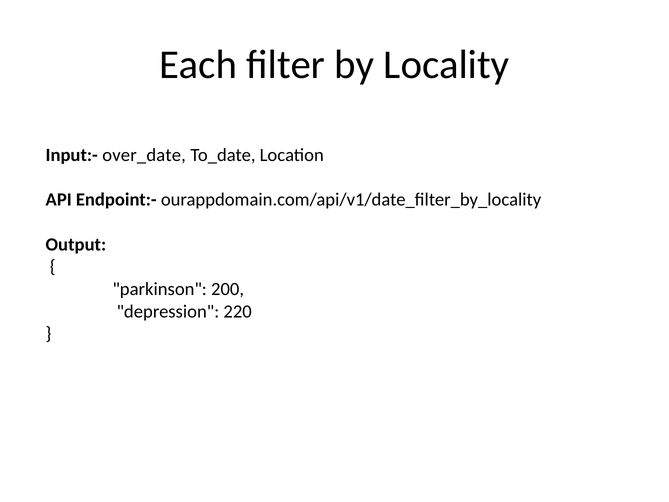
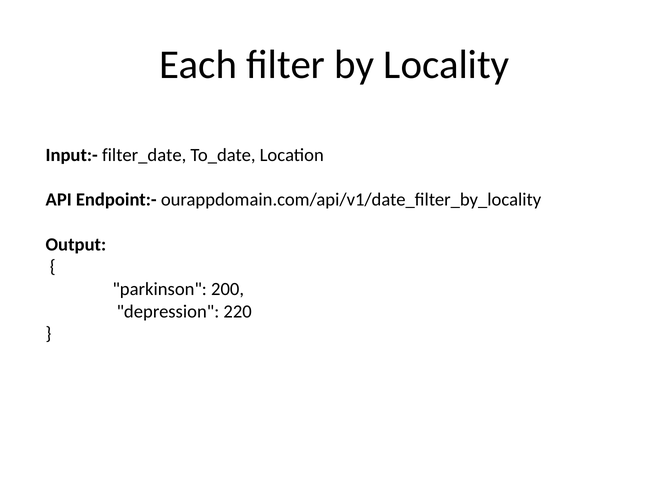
over_date: over_date -> filter_date (144, 155)
